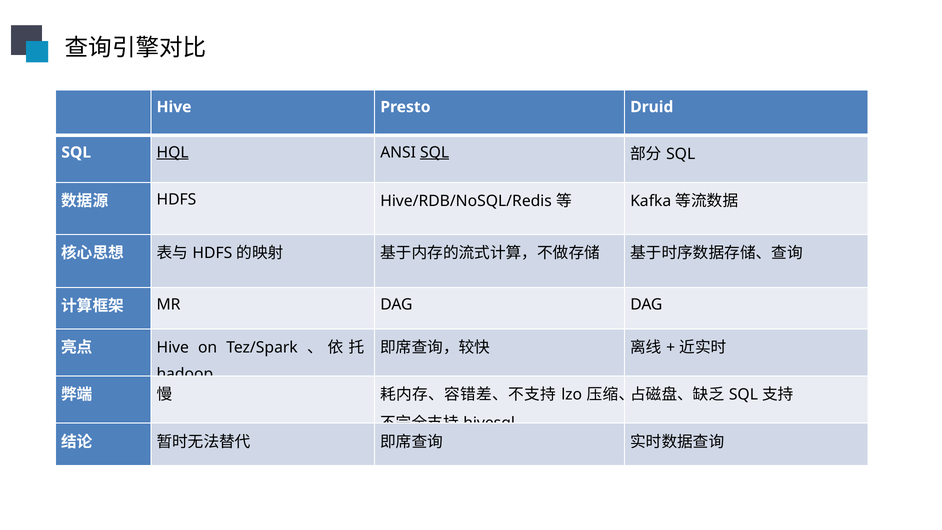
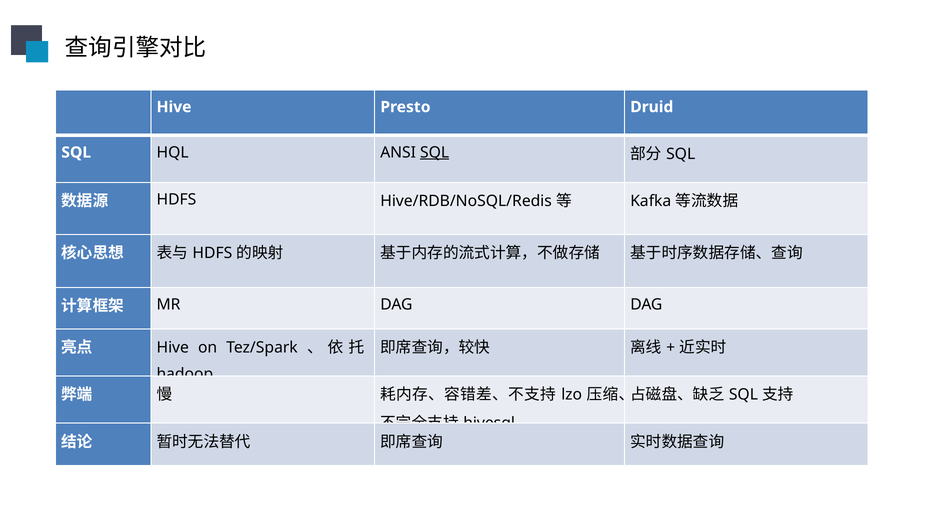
HQL underline: present -> none (173, 152)
